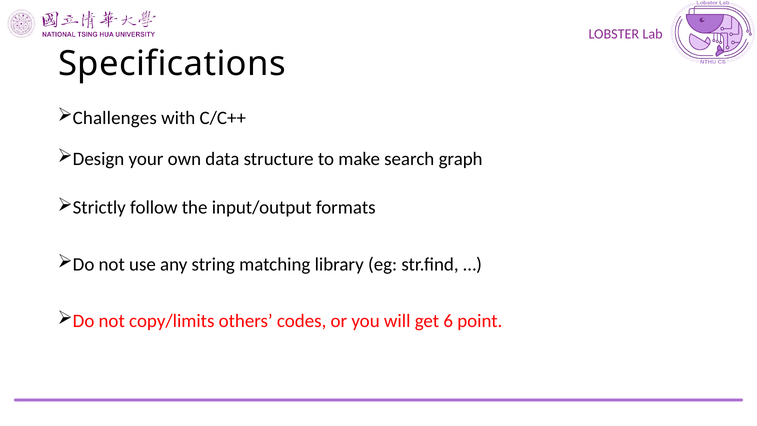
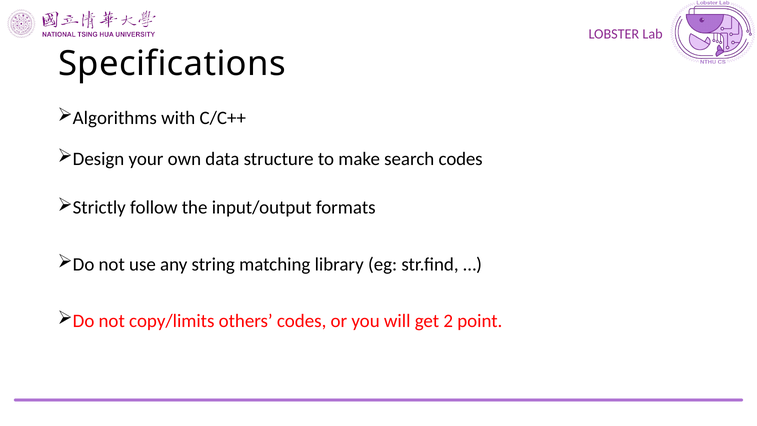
Challenges: Challenges -> Algorithms (115, 118)
search graph: graph -> codes (461, 159)
6: 6 -> 2 (448, 321)
